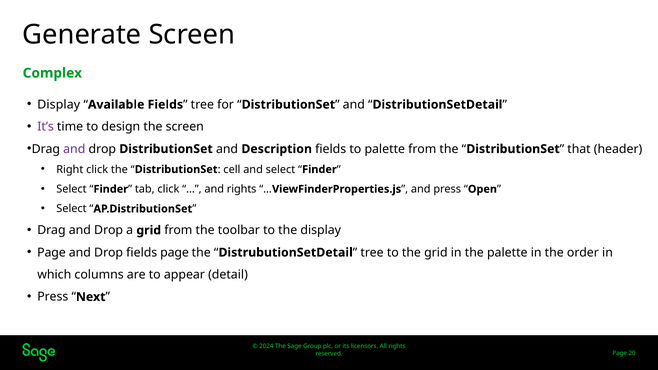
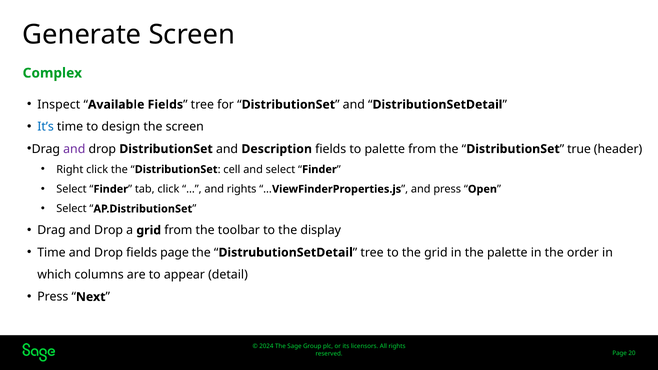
Display: Display -> Inspect (59, 105)
It’s colour: purple -> blue (46, 127)
that: that -> true (579, 149)
Page: Page -> Time (51, 253)
